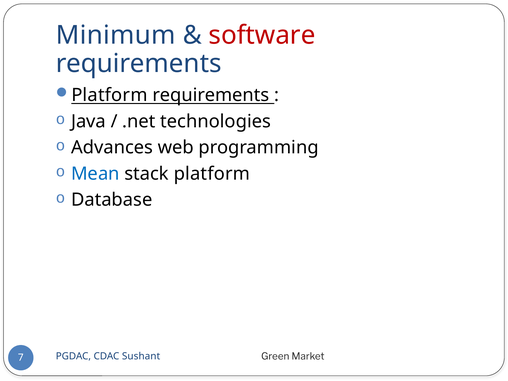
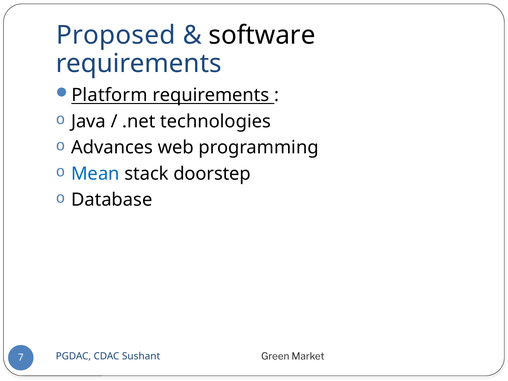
Minimum: Minimum -> Proposed (116, 35)
software colour: red -> black (262, 35)
stack platform: platform -> doorstep (212, 174)
